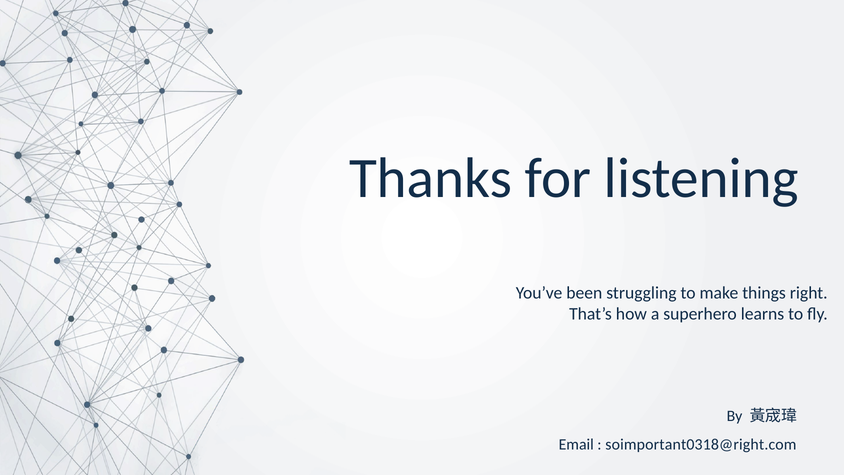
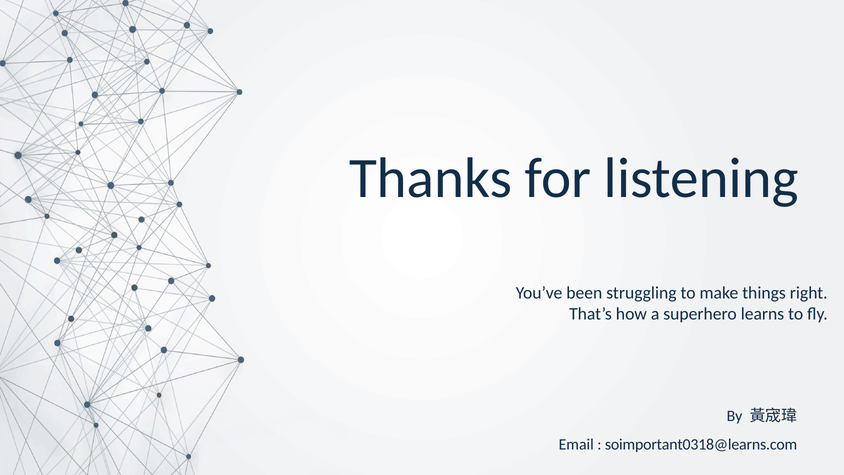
soimportant0318@right.com: soimportant0318@right.com -> soimportant0318@learns.com (701, 444)
